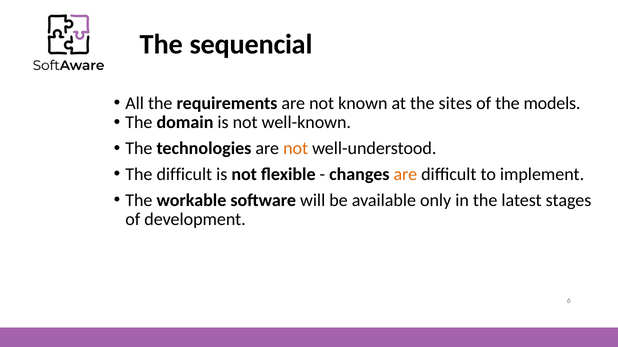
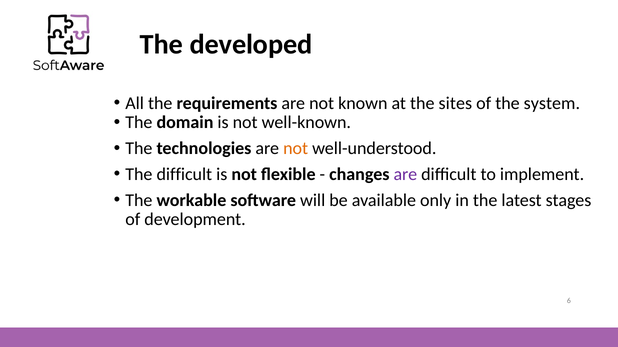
sequencial: sequencial -> developed (251, 45)
models: models -> system (552, 103)
are colour: orange -> purple (405, 175)
